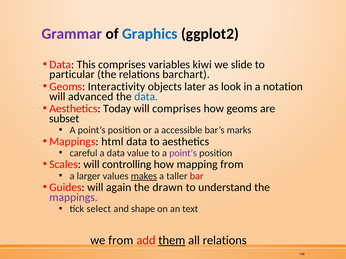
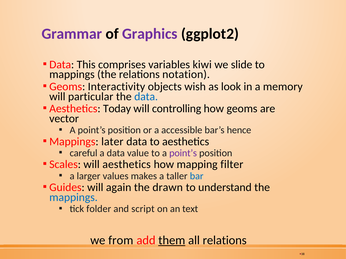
Graphics colour: blue -> purple (150, 34)
particular: particular -> mappings (72, 75)
barchart: barchart -> notation (186, 75)
later: later -> wish (195, 87)
notation: notation -> memory (283, 87)
advanced: advanced -> particular (91, 97)
will comprises: comprises -> controlling (177, 109)
subset: subset -> vector (64, 119)
marks: marks -> hence (239, 130)
html: html -> later (112, 142)
will controlling: controlling -> aesthetics (127, 165)
mapping from: from -> filter (232, 165)
makes underline: present -> none (144, 176)
bar colour: red -> blue (197, 176)
mappings colour: purple -> blue (74, 198)
select: select -> folder (99, 209)
shape: shape -> script (143, 209)
